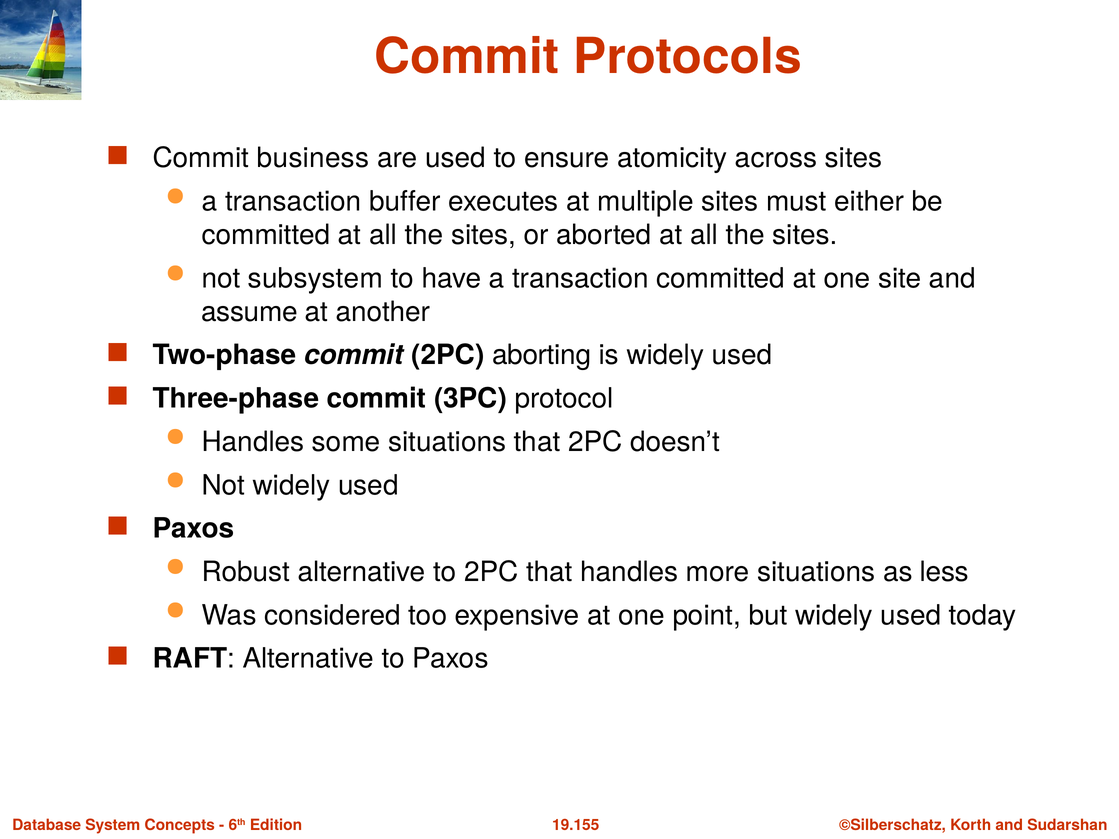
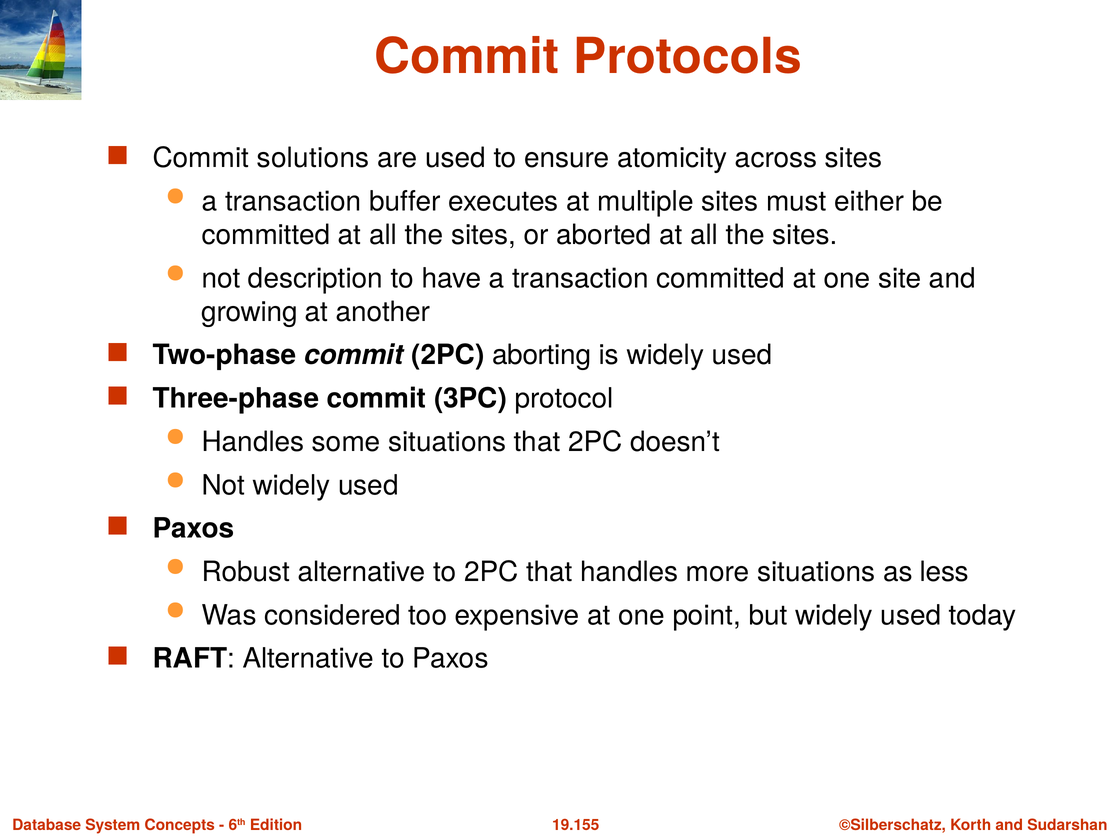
business: business -> solutions (313, 158)
subsystem: subsystem -> description (315, 278)
assume: assume -> growing (249, 312)
